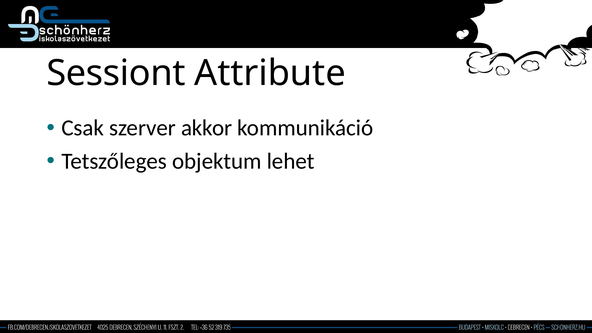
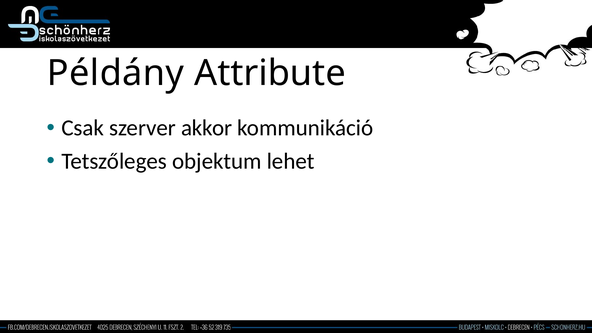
Sessiont: Sessiont -> Példány (116, 73)
